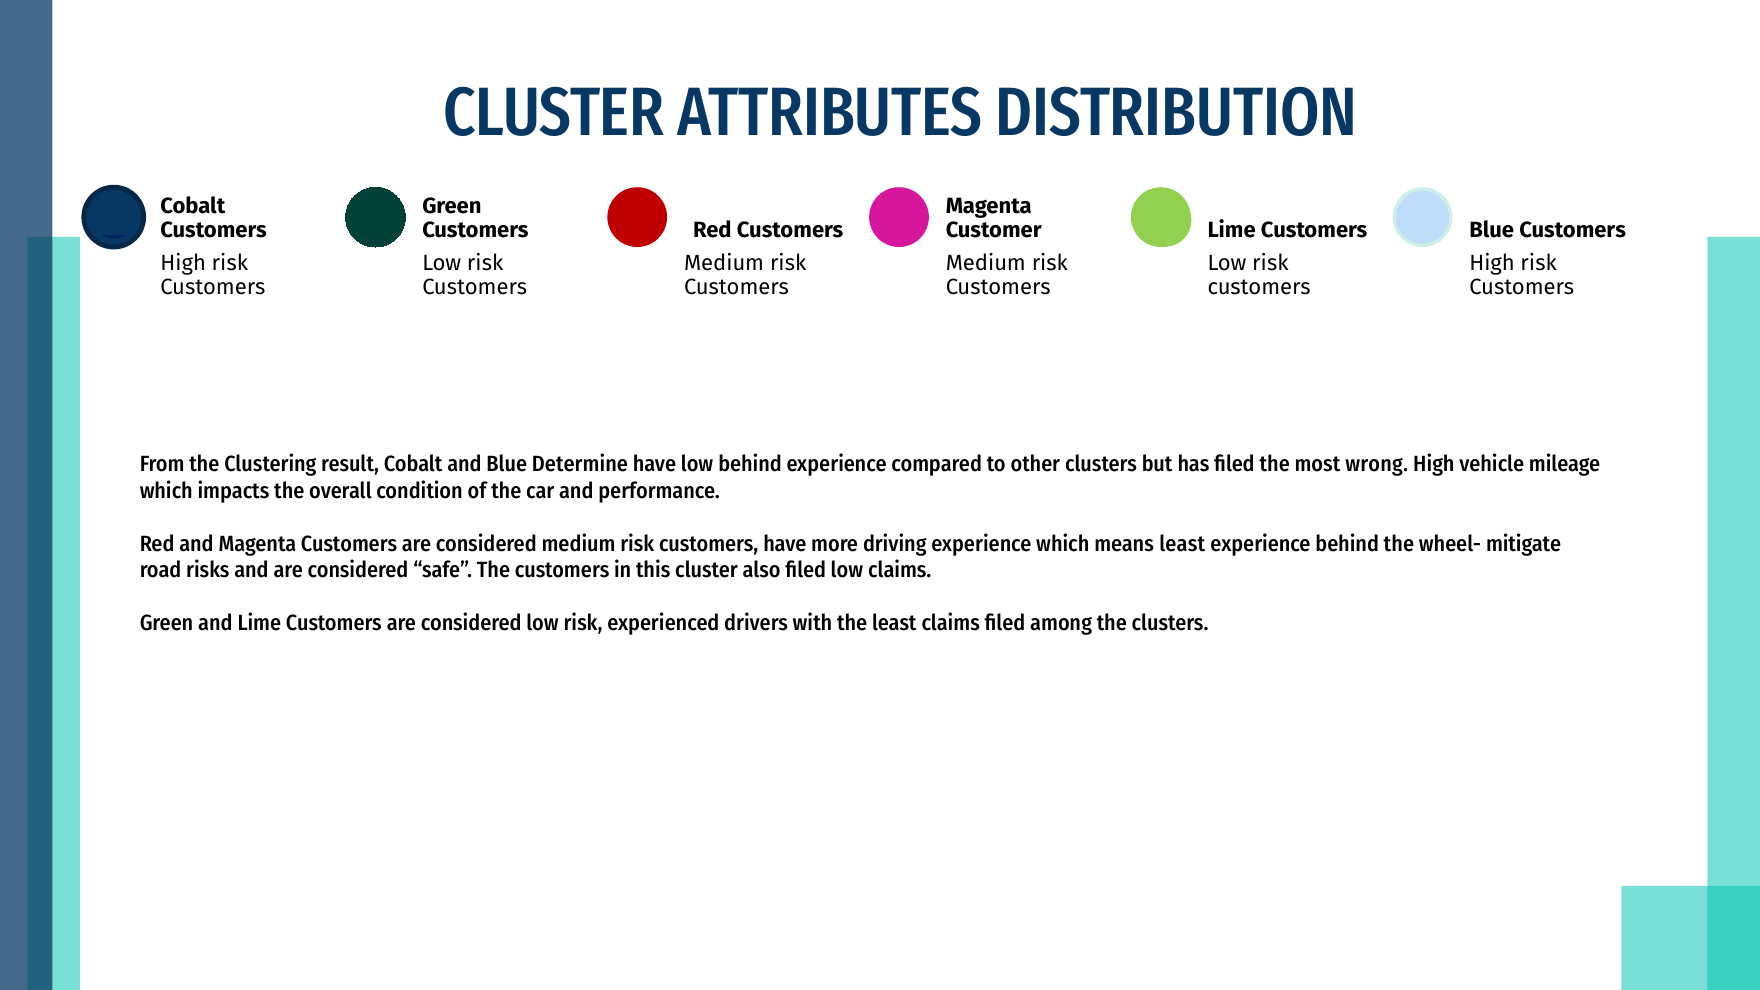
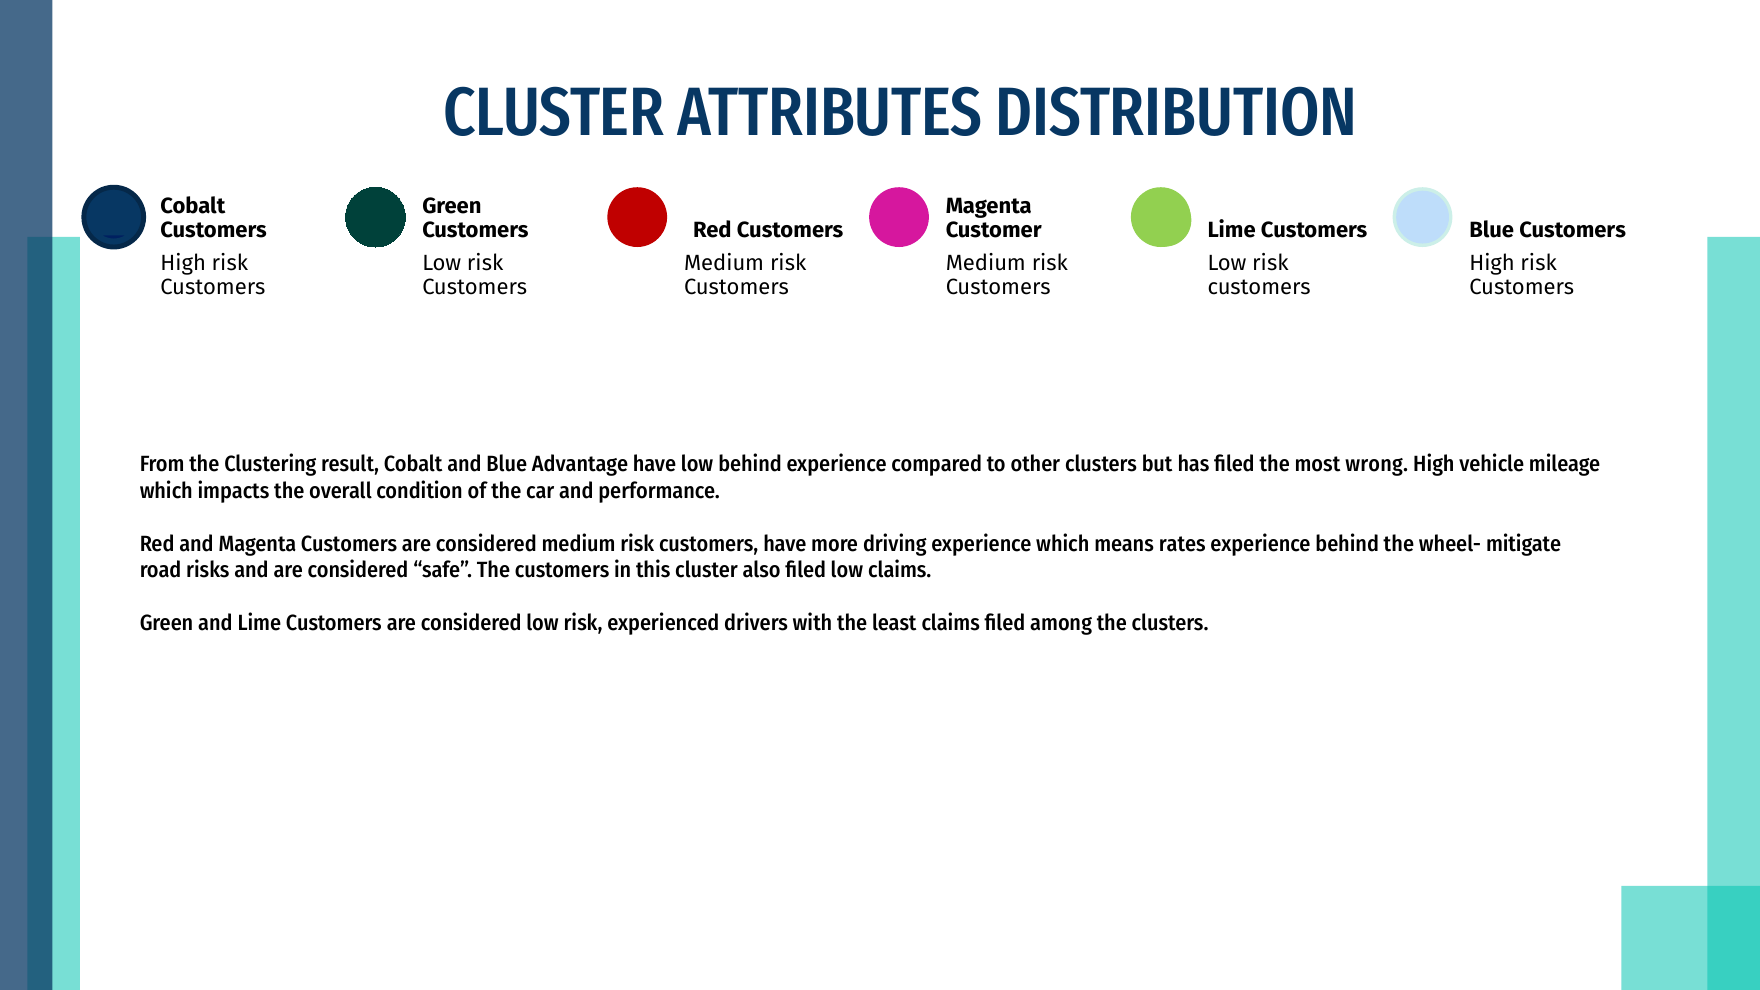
Determine: Determine -> Advantage (580, 465)
means least: least -> rates (1182, 544)
